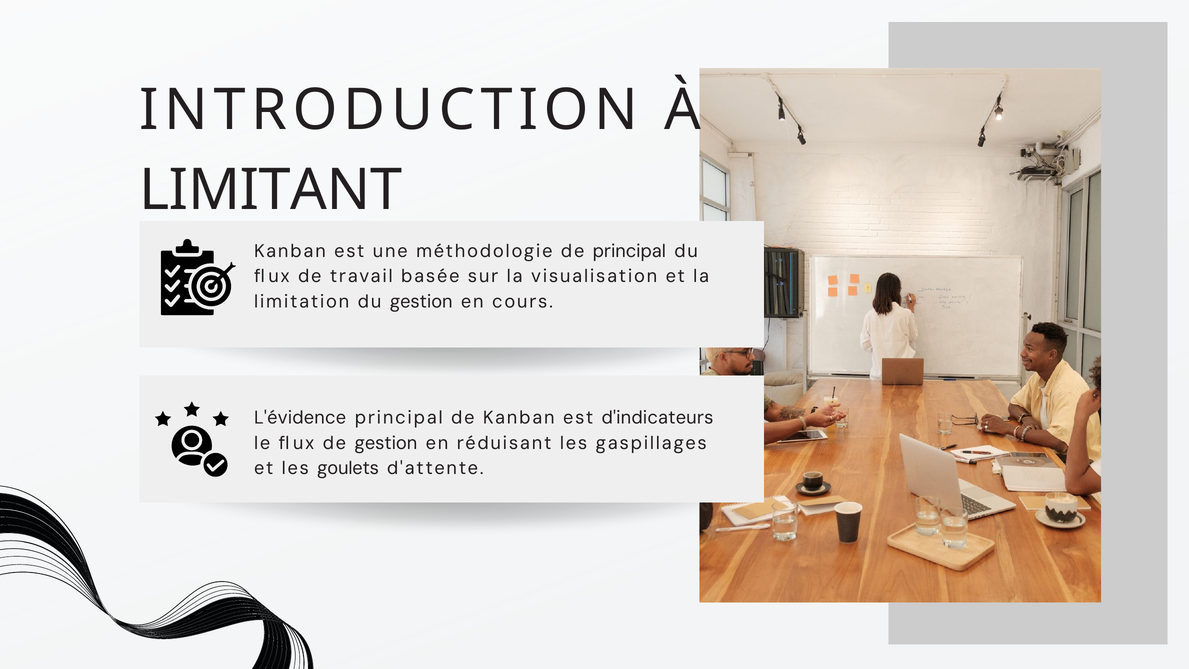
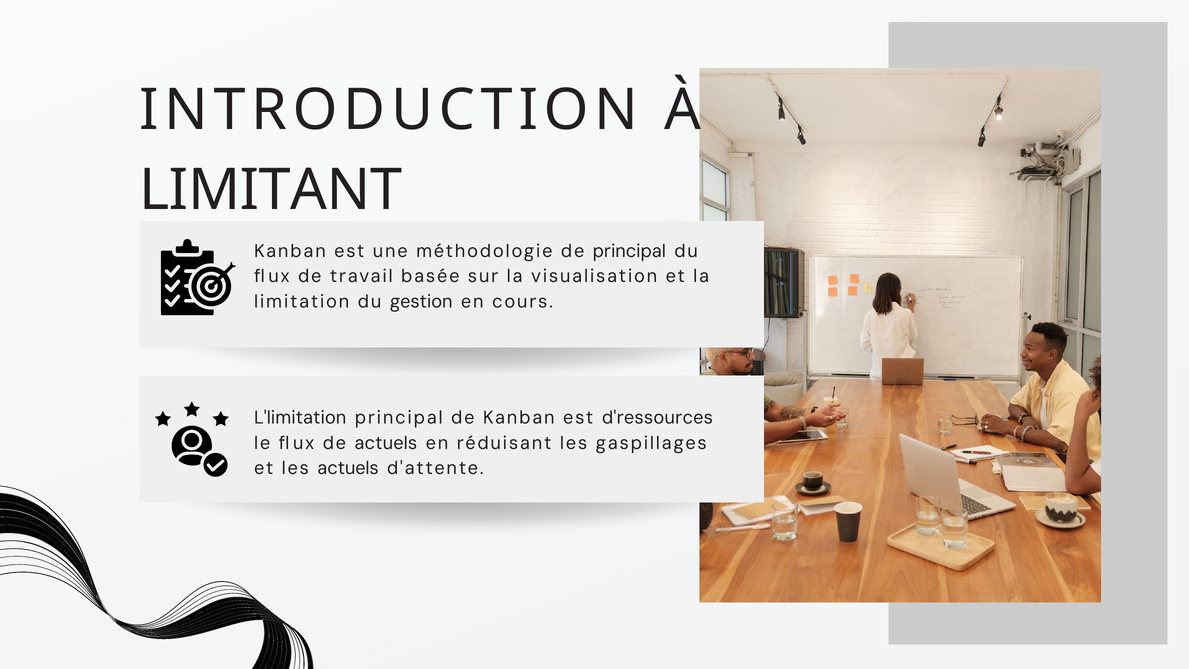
L'évidence: L'évidence -> L'limitation (300, 418)
d'indicateurs: d'indicateurs -> d'ressources (658, 418)
de gestion: gestion -> actuels (386, 443)
goulets: goulets -> actuels (348, 468)
